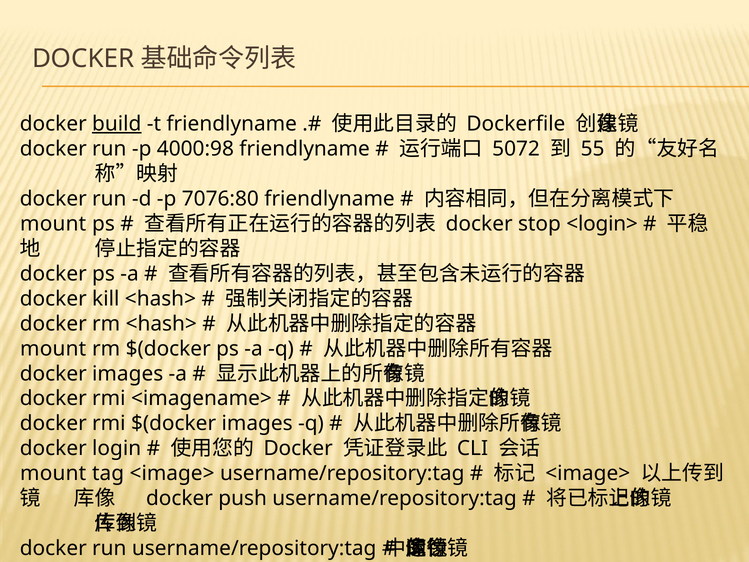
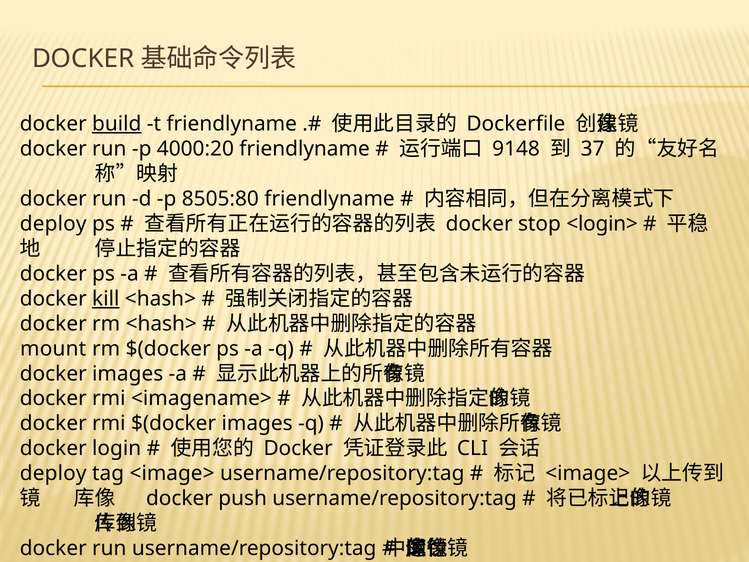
4000:98: 4000:98 -> 4000:20 (195, 149)
5072: 5072 -> 9148 (516, 149)
55: 55 -> 37 (593, 149)
7076:80: 7076:80 -> 8505:80 (220, 199)
mount: mount -> deploy (53, 224)
kill underline: none -> present (106, 299)
mount: mount -> deploy (53, 473)
